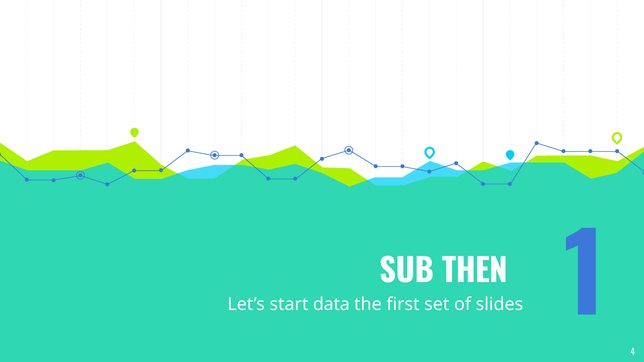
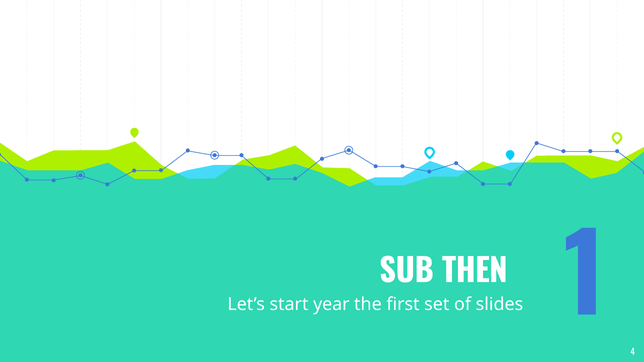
data: data -> year (331, 304)
